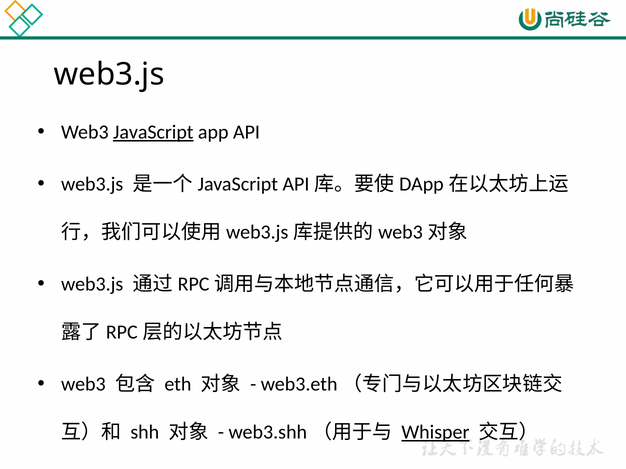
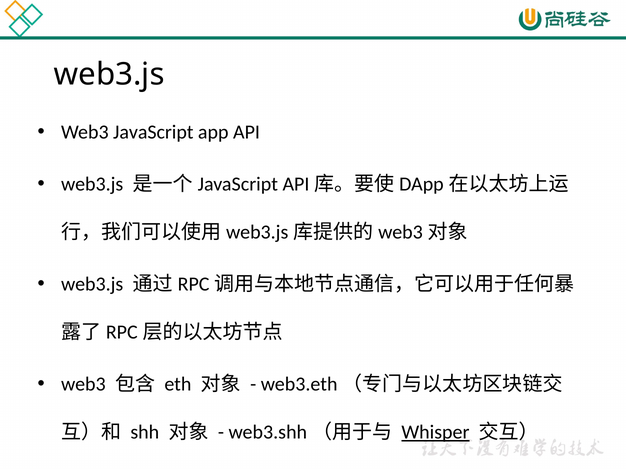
JavaScript underline: present -> none (153, 132)
